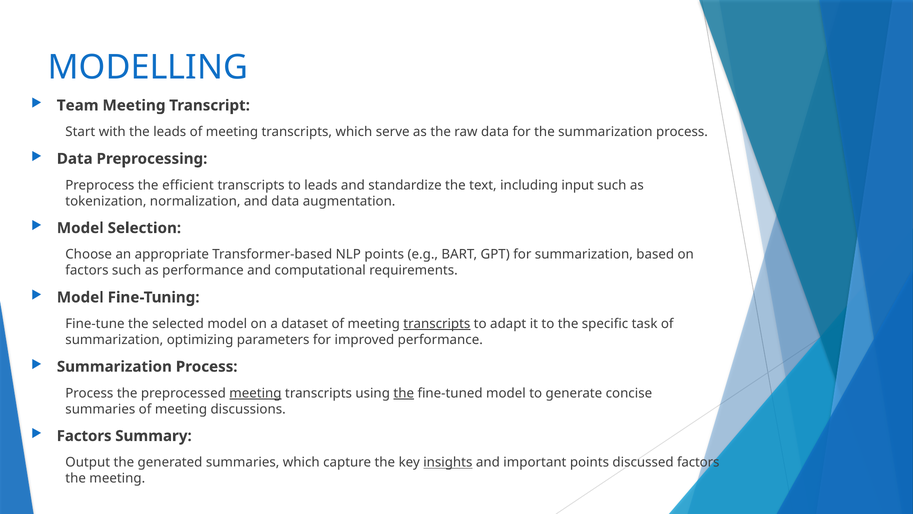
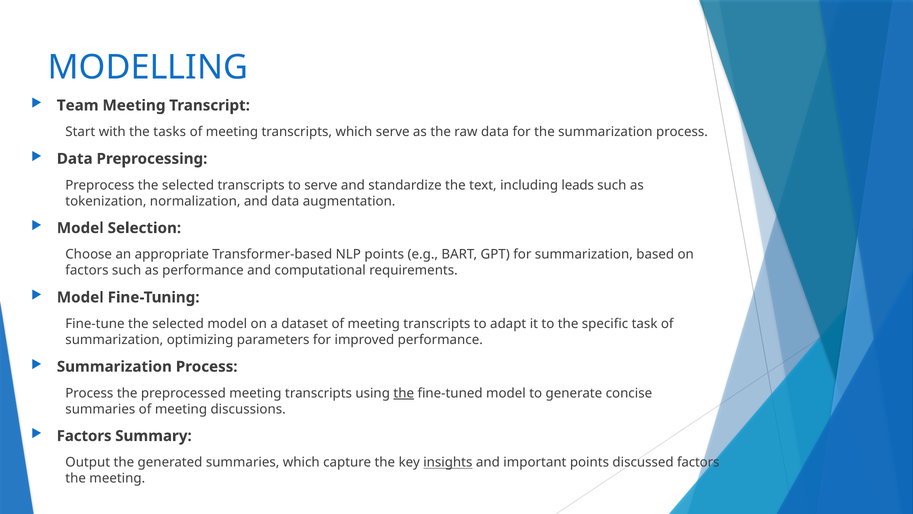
the leads: leads -> tasks (170, 132)
Preprocess the efficient: efficient -> selected (188, 185)
to leads: leads -> serve (321, 185)
input: input -> leads (578, 185)
transcripts underline: present -> none (437, 324)
meeting underline: present -> none (255, 393)
